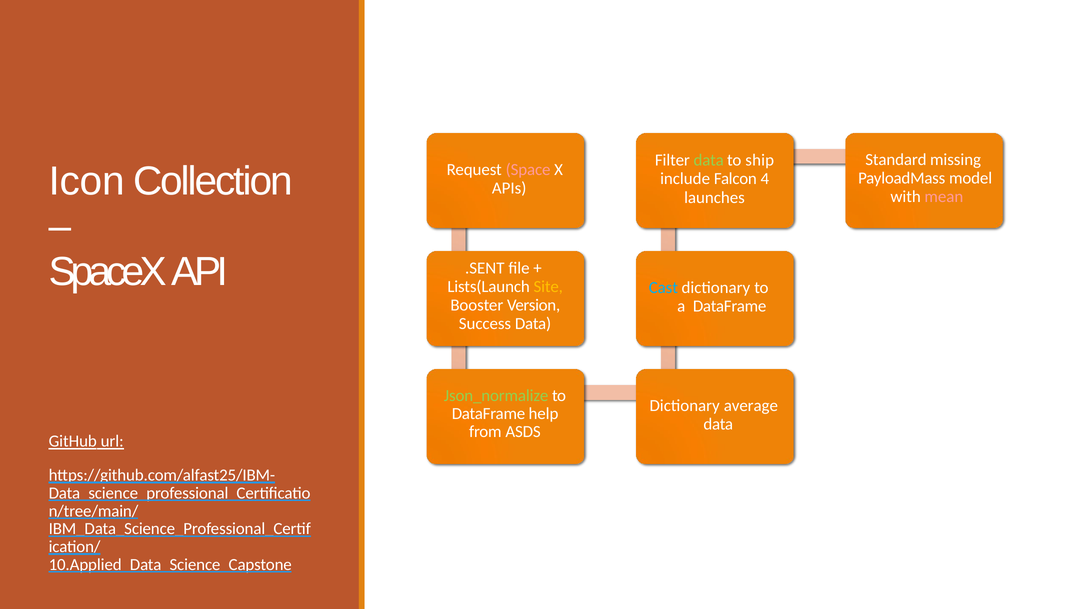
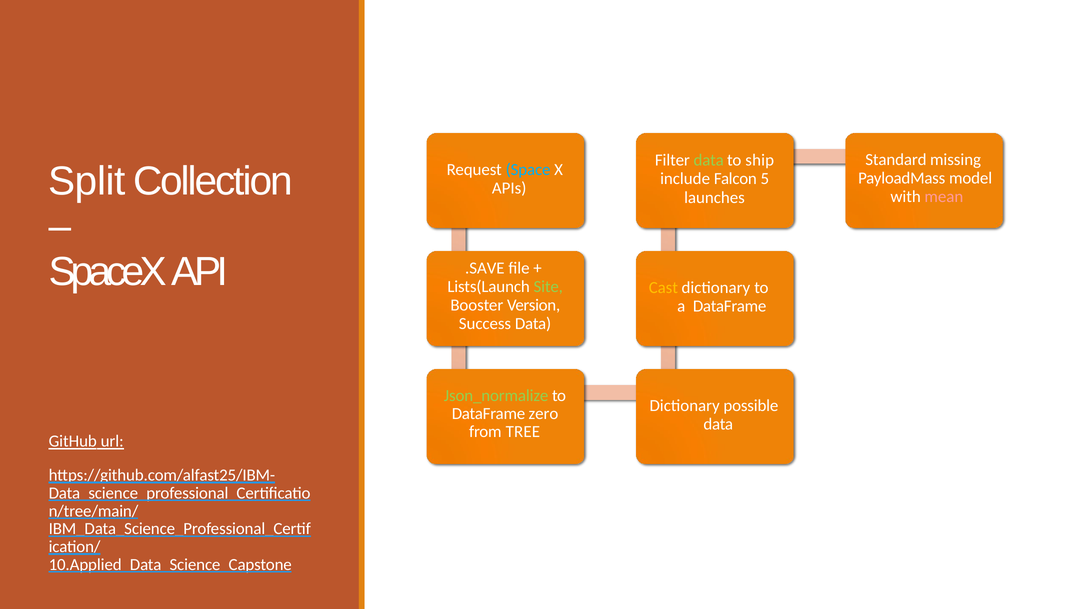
Icon: Icon -> Split (87, 181)
Space colour: pink -> light blue (528, 170)
4: 4 -> 5 (765, 179)
.SENT: .SENT -> .SAVE (485, 268)
Site colour: yellow -> light green (548, 287)
Cast colour: light blue -> yellow (663, 288)
average: average -> possible (751, 406)
help: help -> zero (543, 414)
ASDS: ASDS -> TREE (523, 432)
